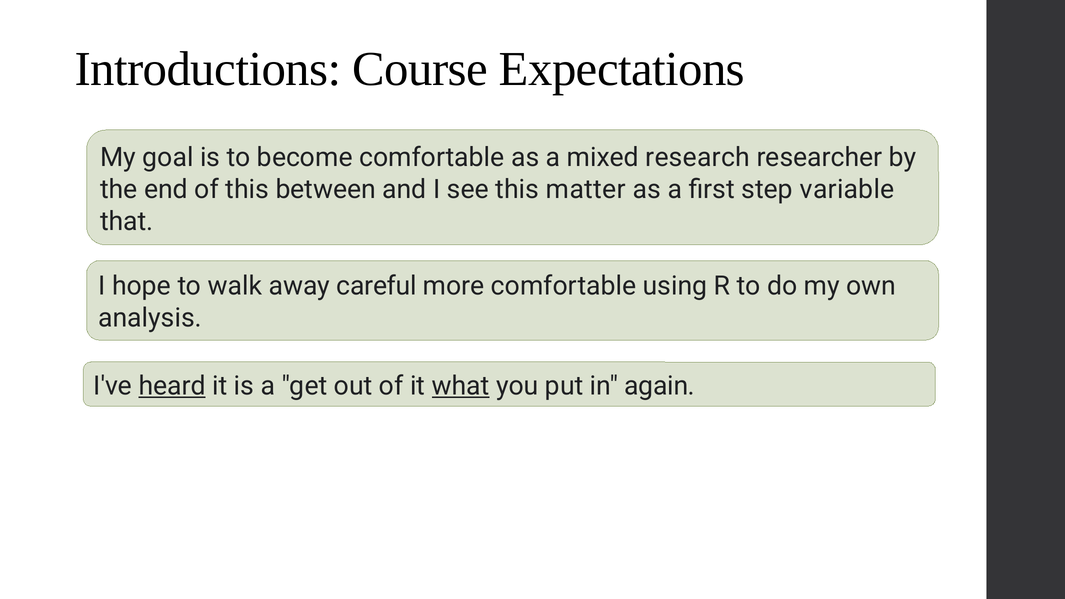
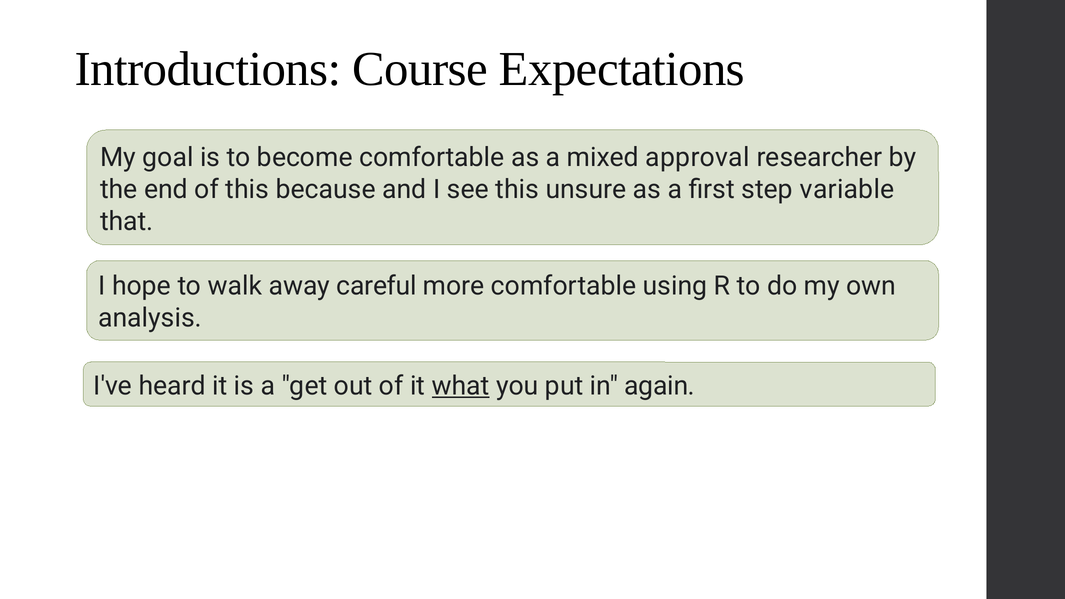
research: research -> approval (698, 157)
between: between -> because (326, 189)
matter: matter -> unsure (586, 189)
heard underline: present -> none (172, 386)
